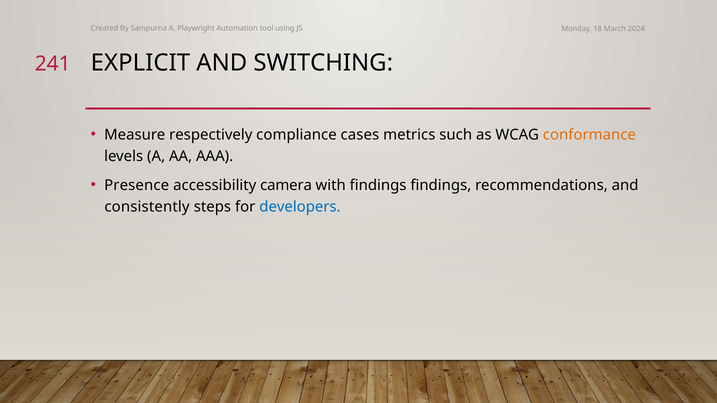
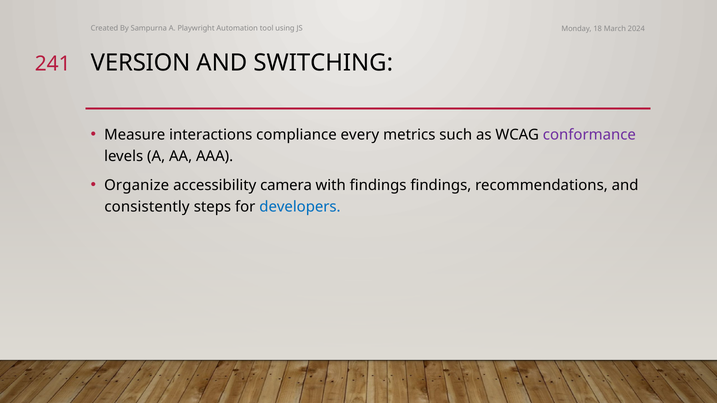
EXPLICIT: EXPLICIT -> VERSION (141, 63)
respectively: respectively -> interactions (211, 135)
cases: cases -> every (360, 135)
conformance colour: orange -> purple (589, 135)
Presence: Presence -> Organize (137, 185)
